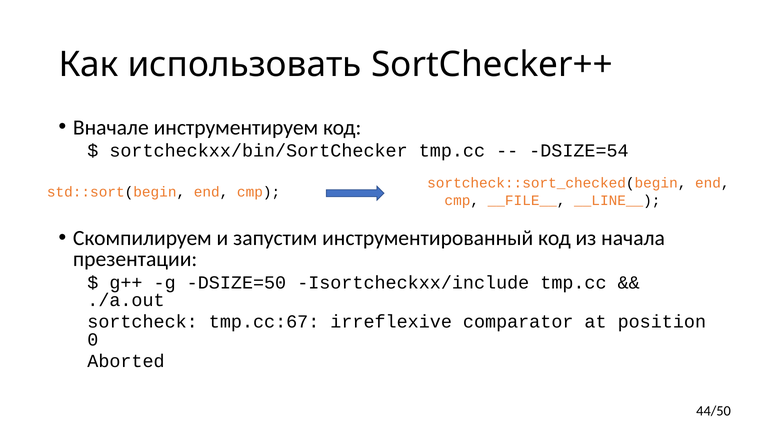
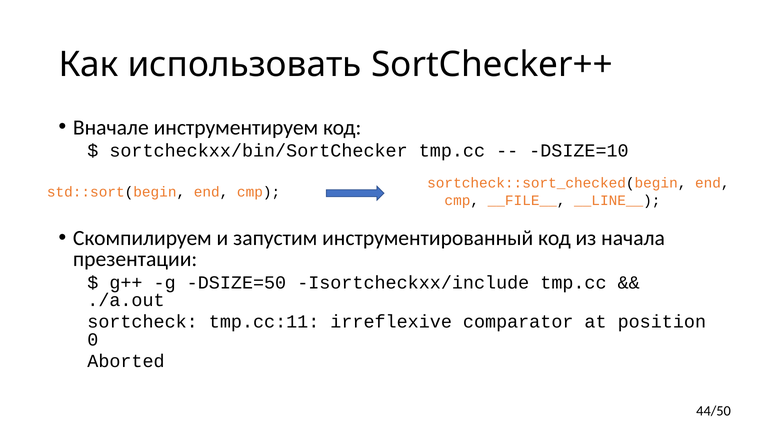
DSIZE=54: DSIZE=54 -> DSIZE=10 (579, 151)
tmp.cc:67: tmp.cc:67 -> tmp.cc:11 (264, 322)
